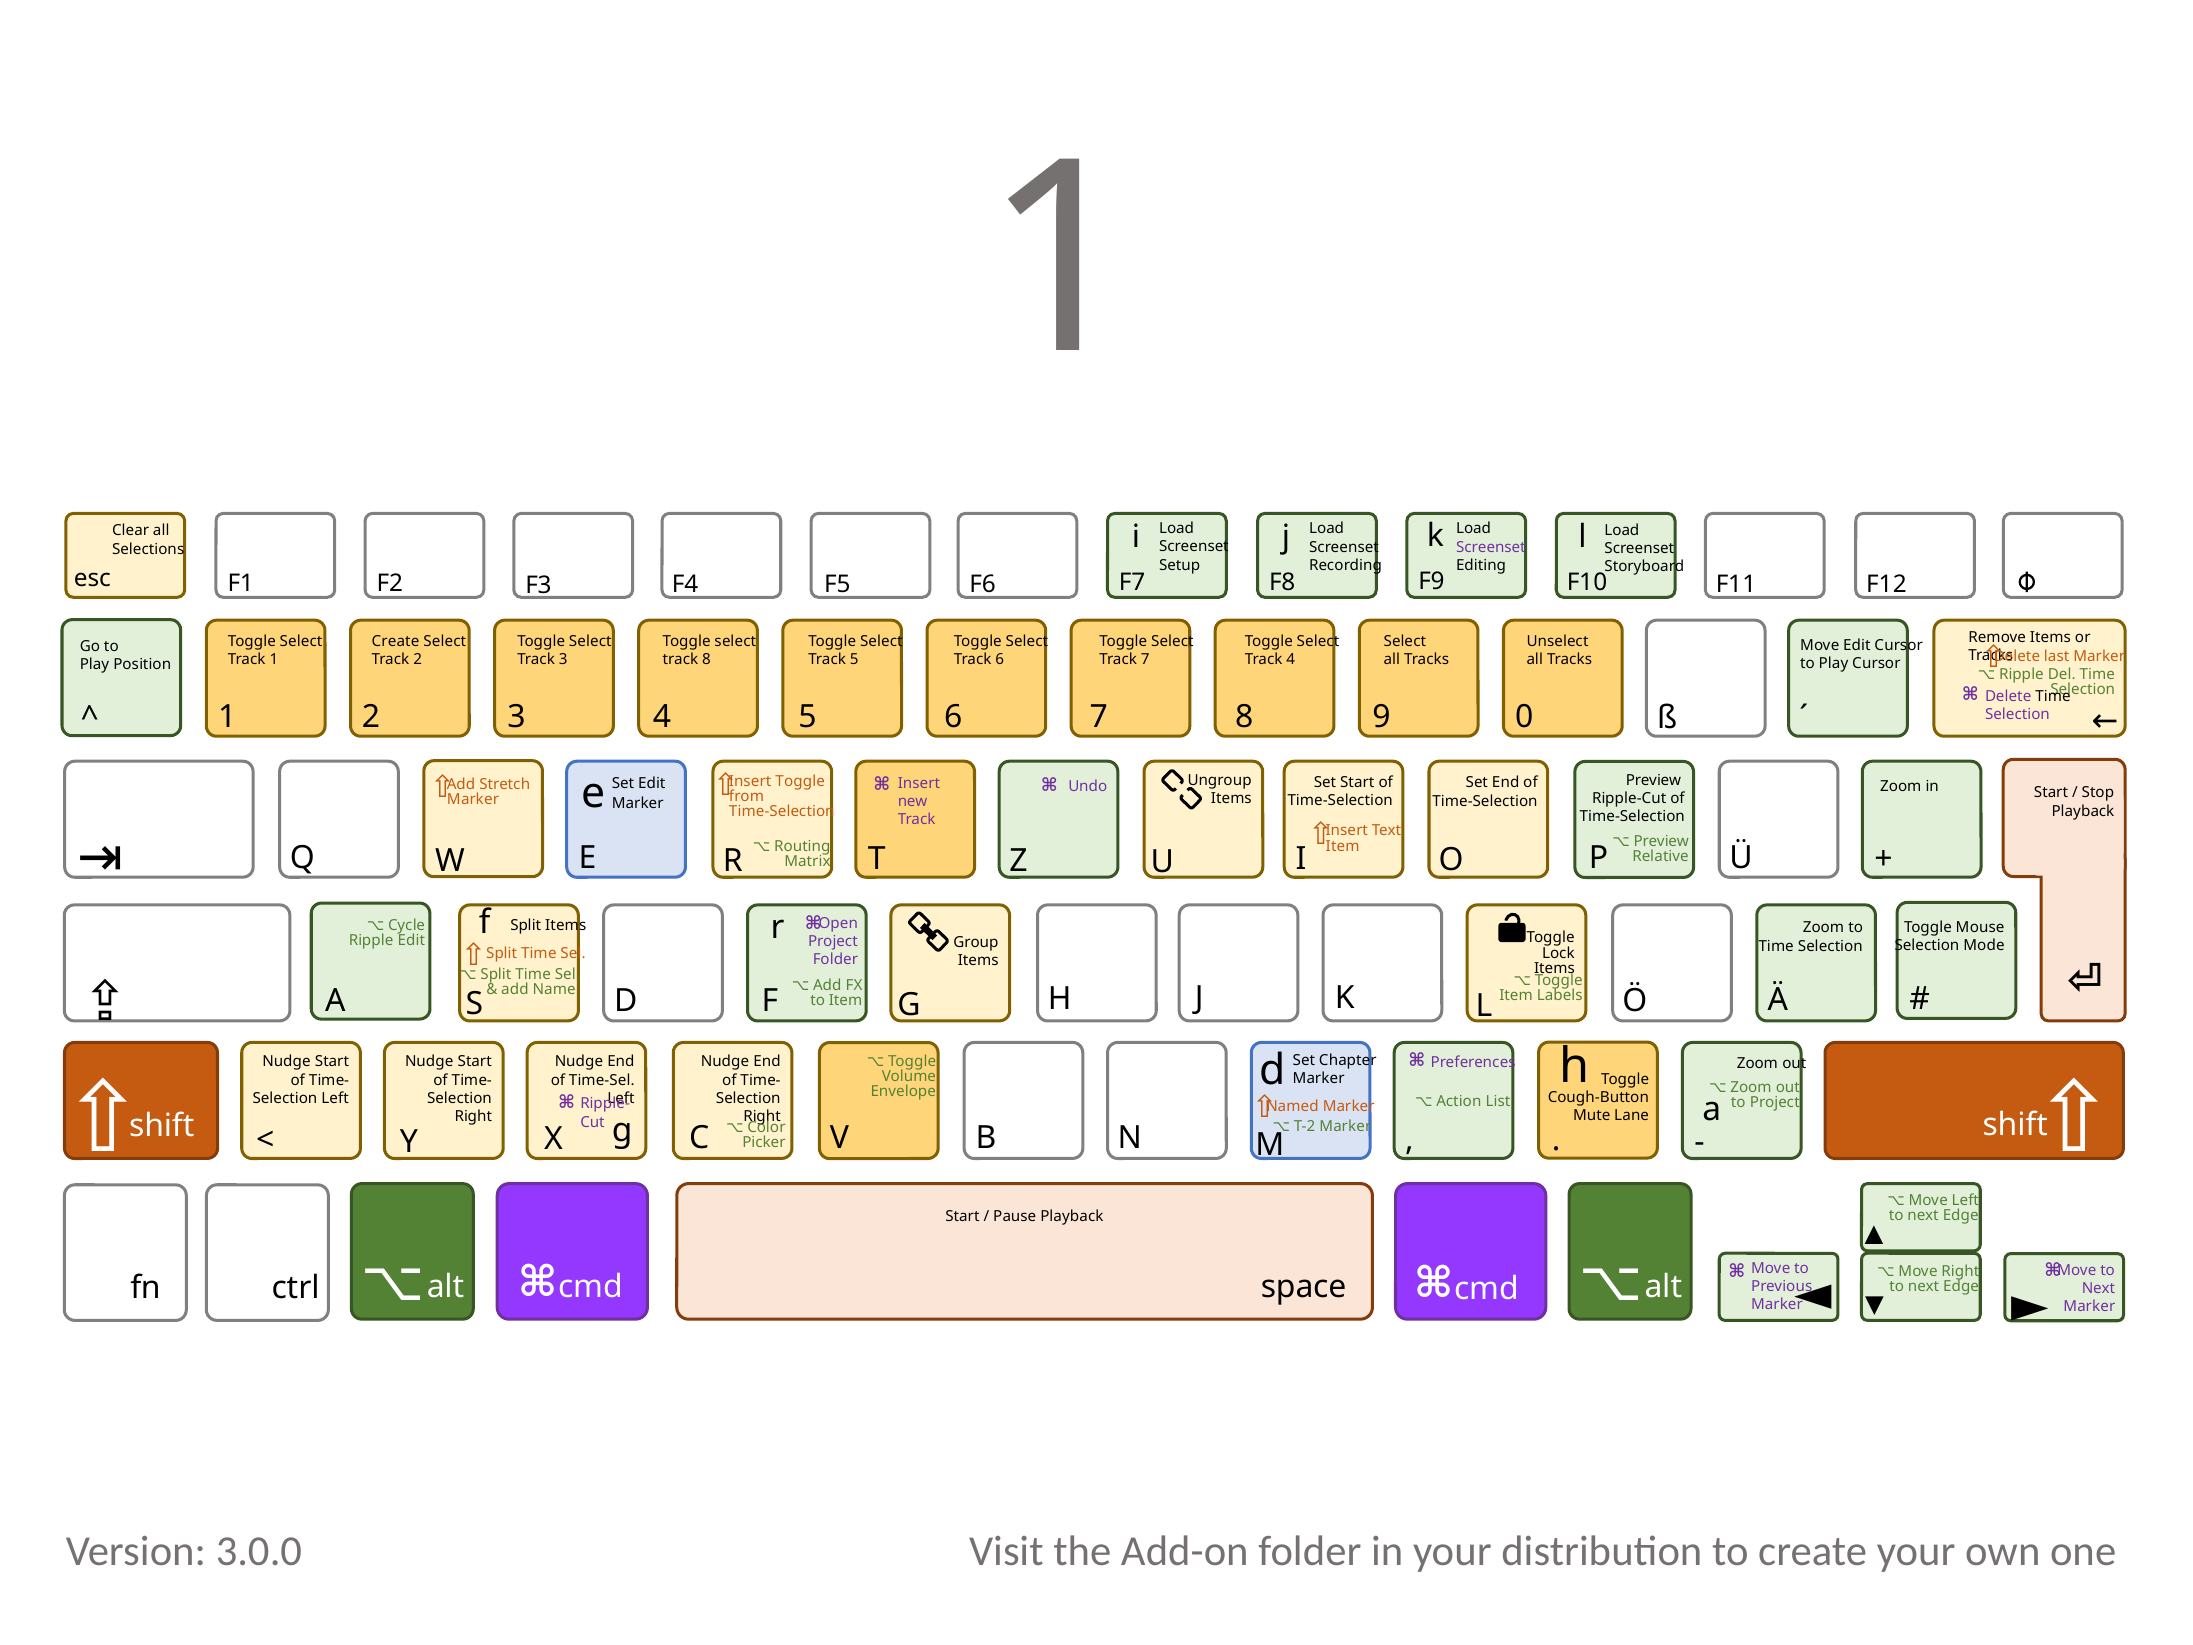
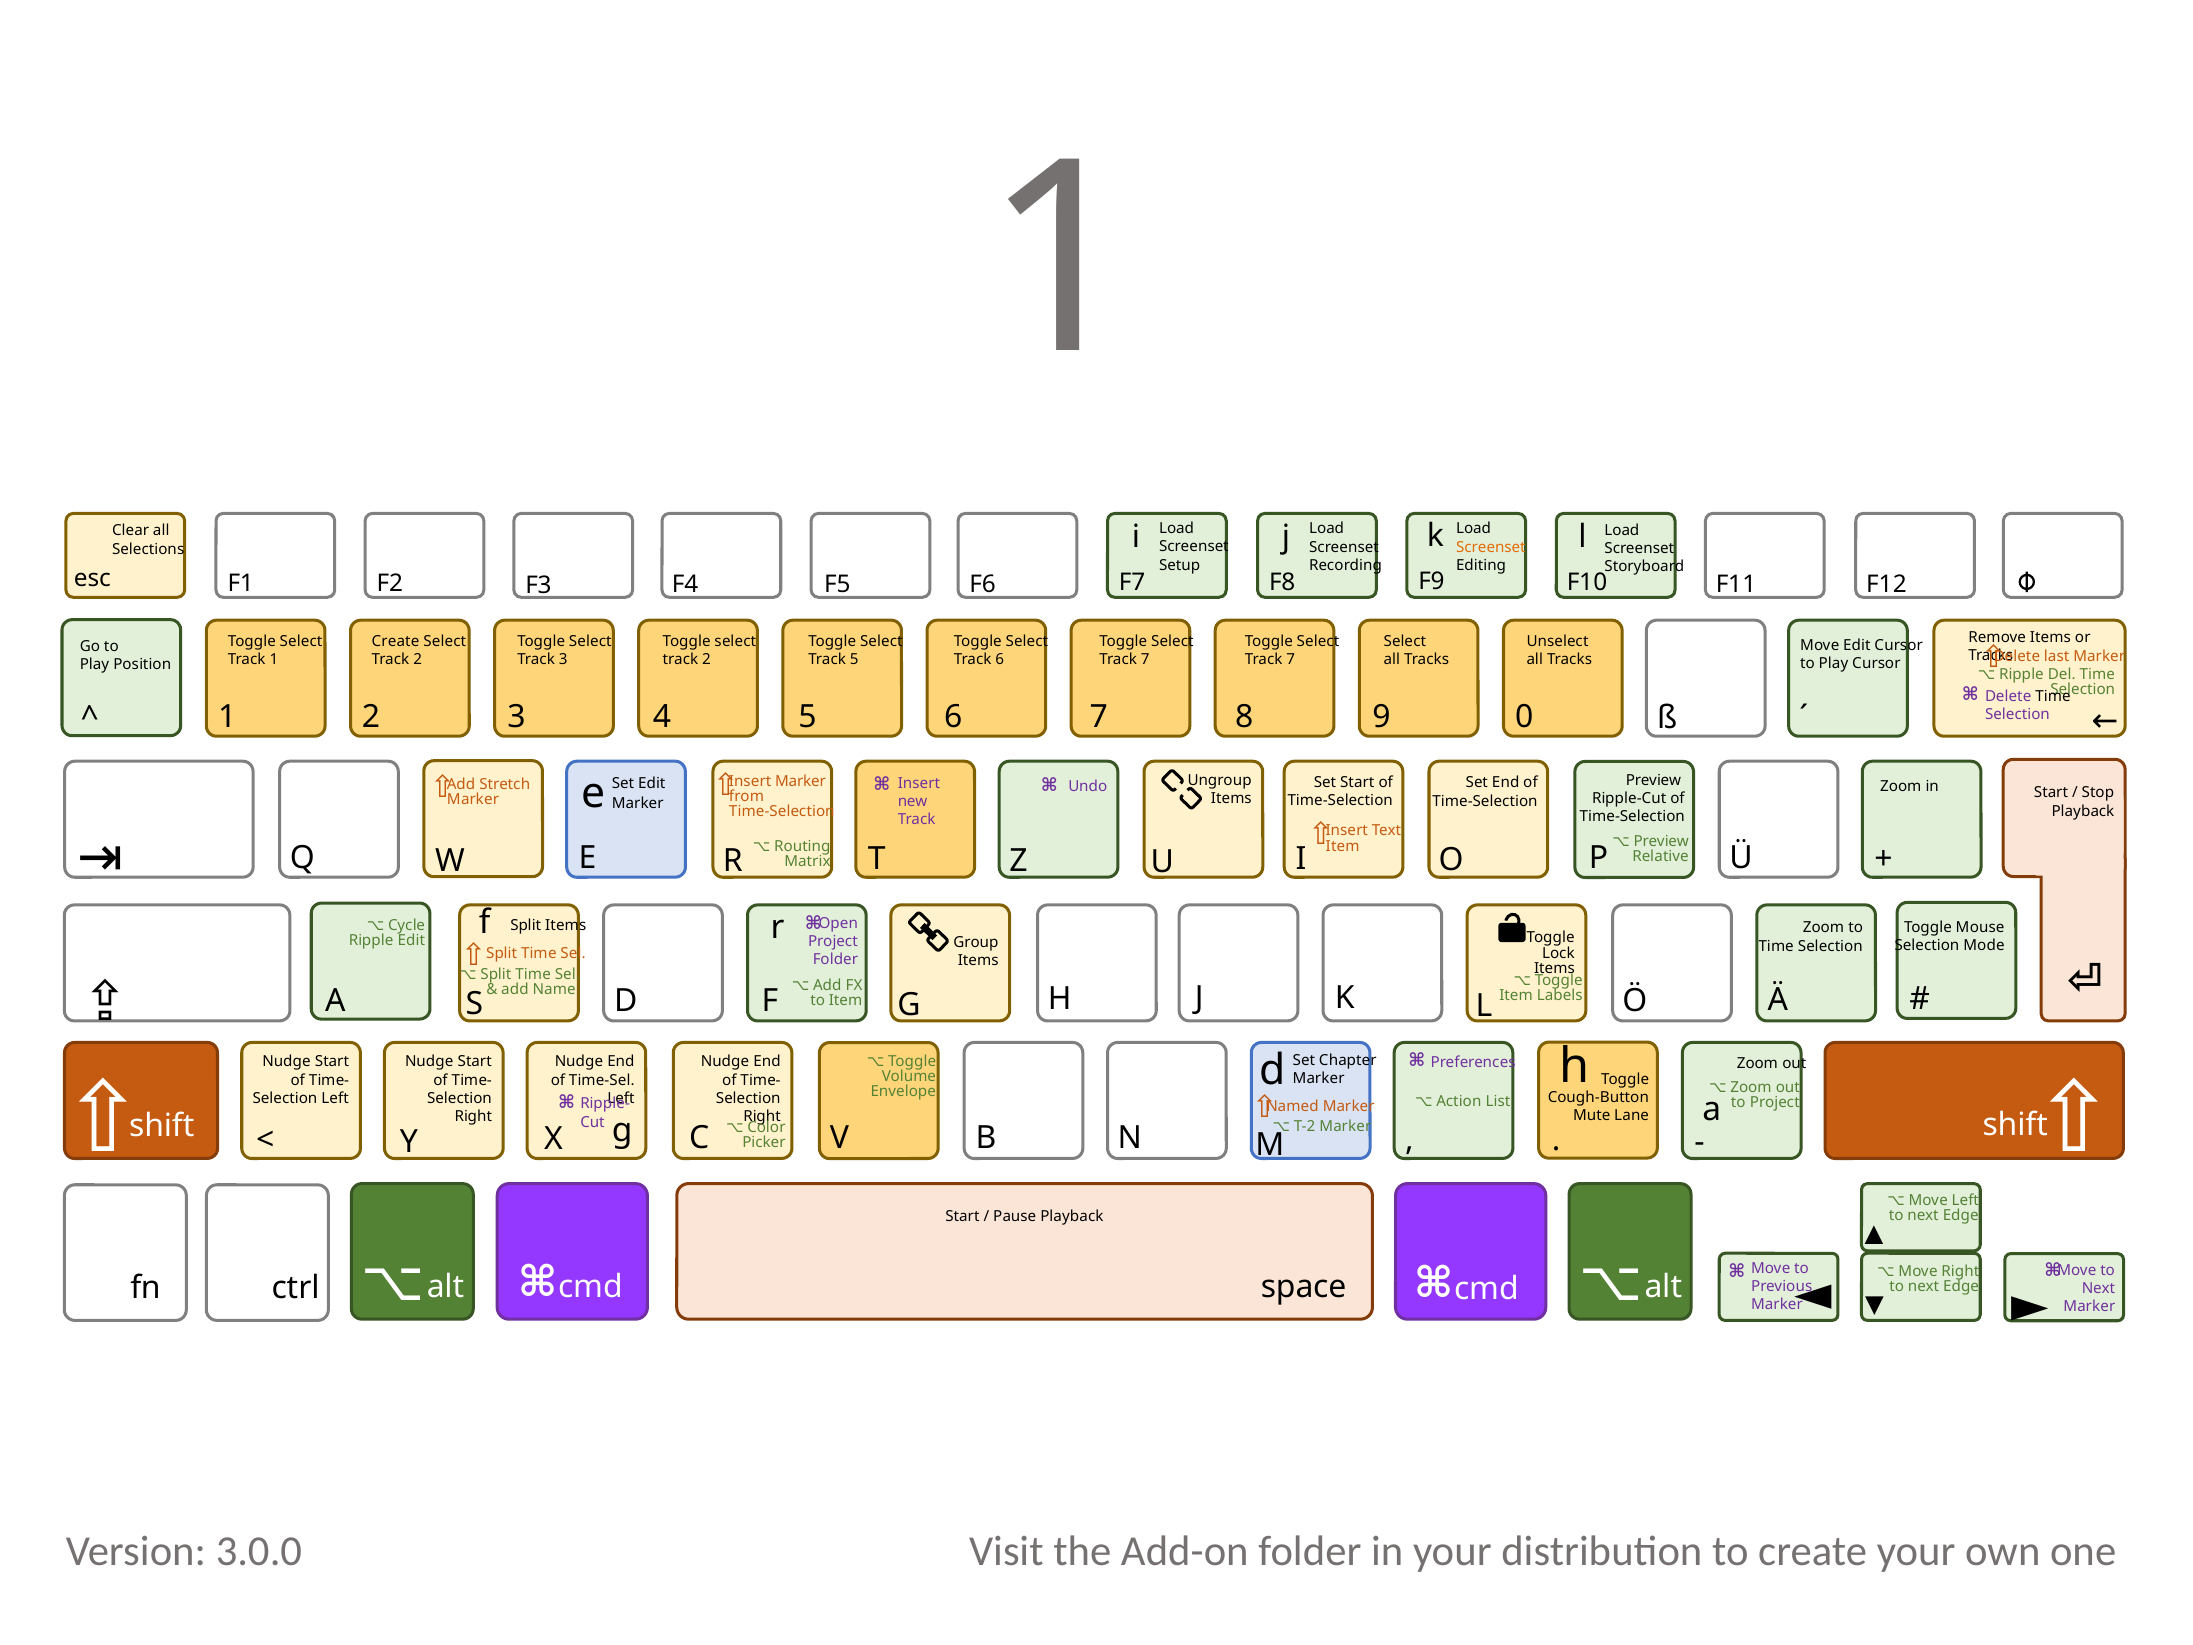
Screenset colour: purple -> orange (1491, 547)
8: 8 -> 2 (706, 659)
4: 4 -> 7 (1291, 659)
Insert Toggle: Toggle -> Marker (800, 781)
